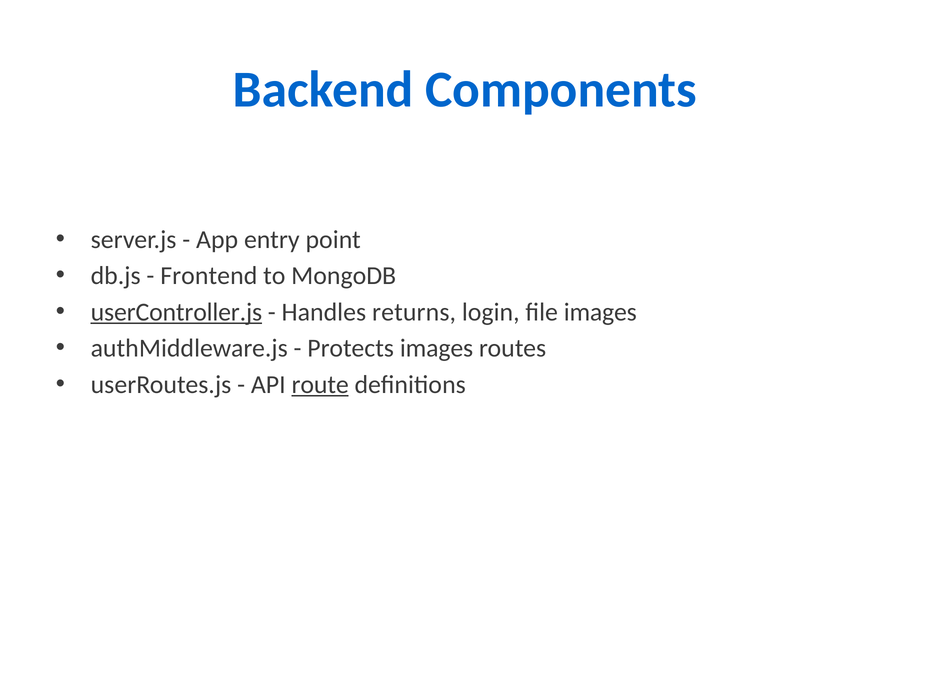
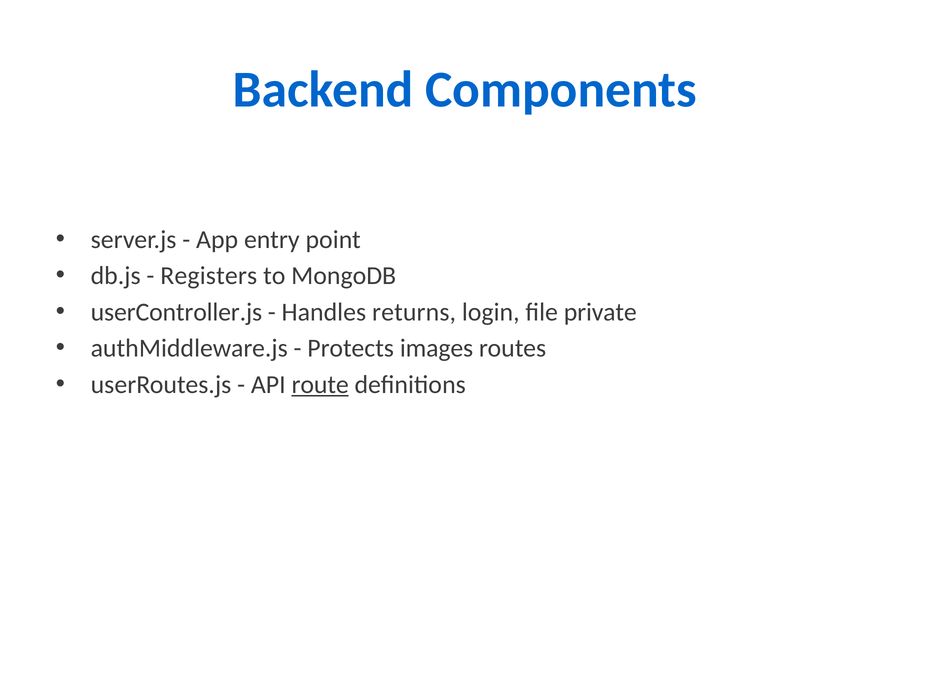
Frontend: Frontend -> Registers (209, 276)
userController.js underline: present -> none (176, 312)
file images: images -> private (600, 312)
